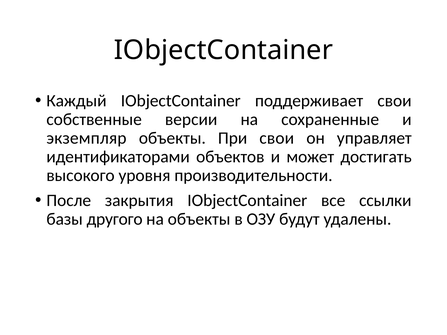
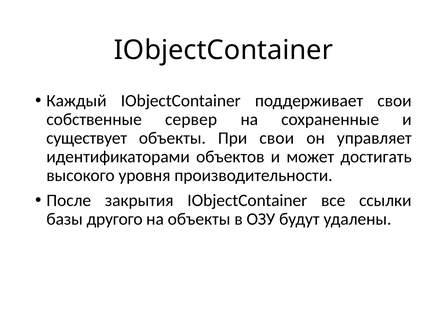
версии: версии -> сервер (191, 119)
экземпляр: экземпляр -> существует (87, 138)
